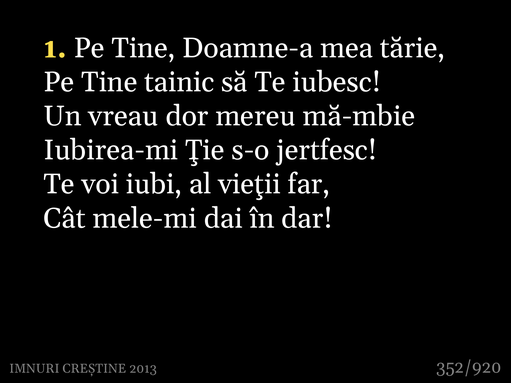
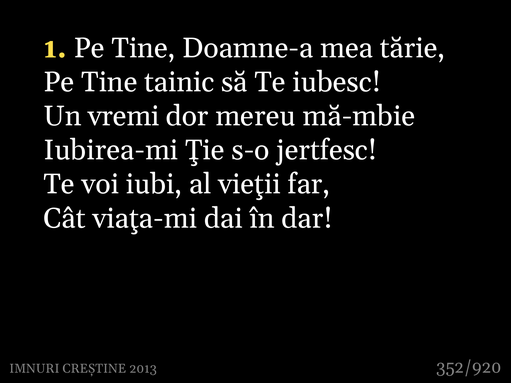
vreau: vreau -> vremi (124, 116)
mele-mi: mele-mi -> viaţa-mi (145, 218)
